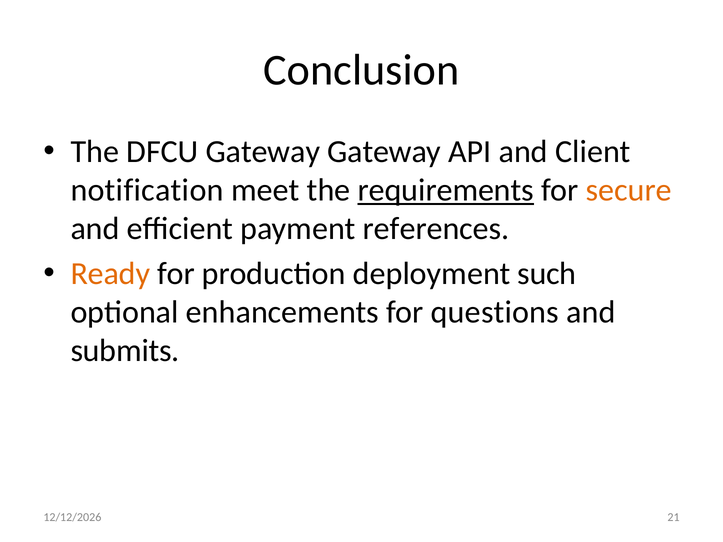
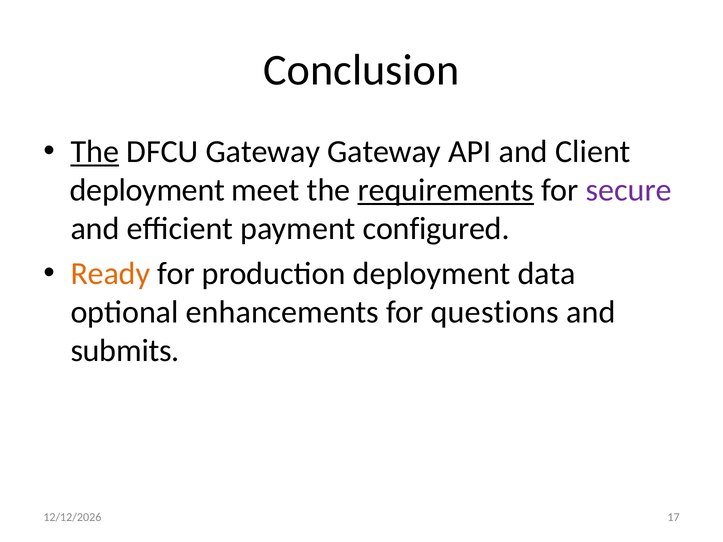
The underline: none -> present (95, 152)
notification: notification -> deployment (147, 190)
secure colour: orange -> purple (629, 190)
references: references -> configured (436, 229)
such: such -> data (547, 274)
21: 21 -> 17 (674, 518)
